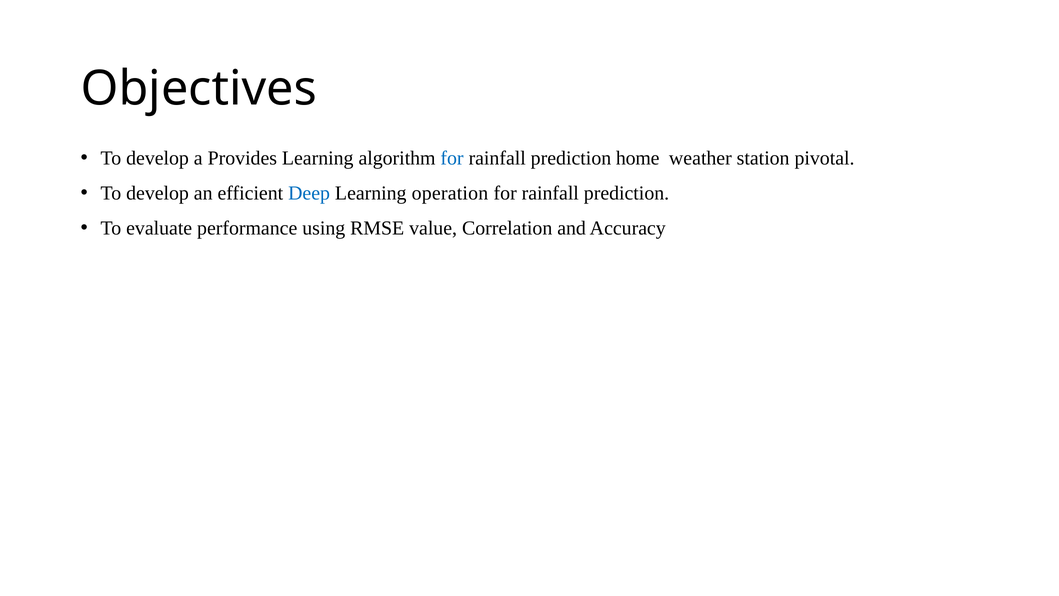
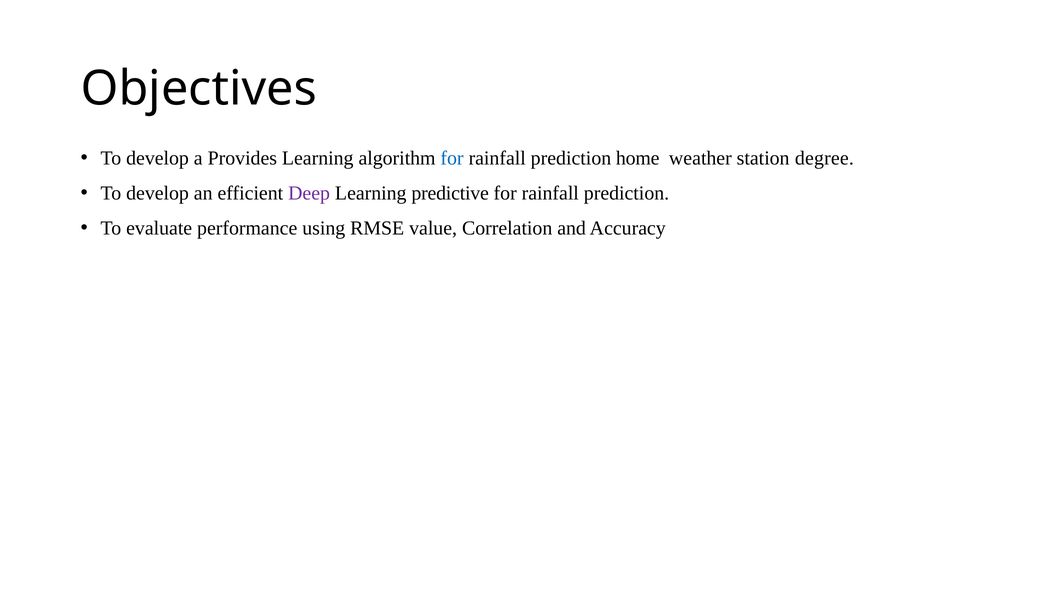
pivotal: pivotal -> degree (824, 158)
Deep colour: blue -> purple (309, 193)
operation: operation -> predictive (450, 193)
